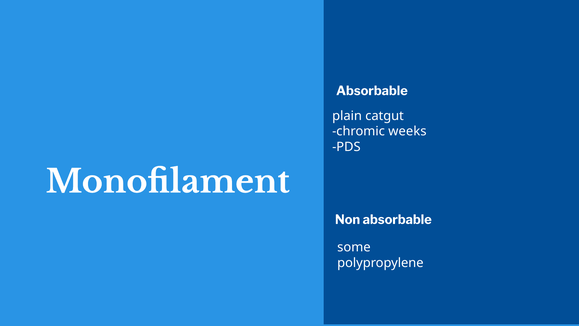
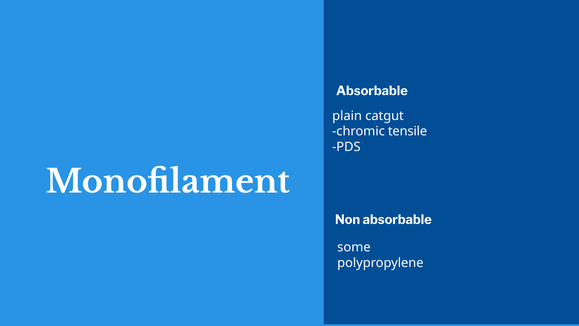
weeks: weeks -> tensile (408, 131)
